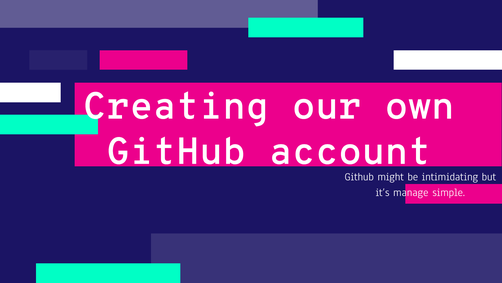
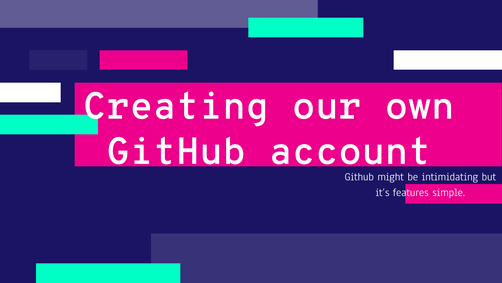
manage: manage -> features (411, 192)
